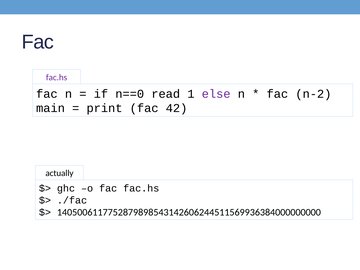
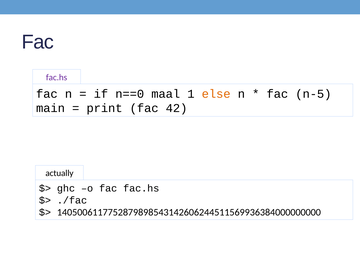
read: read -> maal (166, 94)
else colour: purple -> orange (216, 94)
n-2: n-2 -> n-5 (313, 94)
